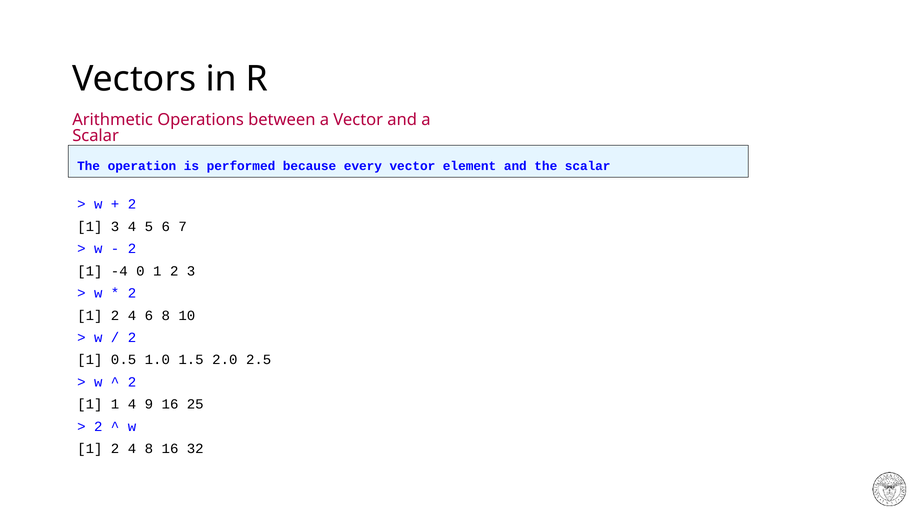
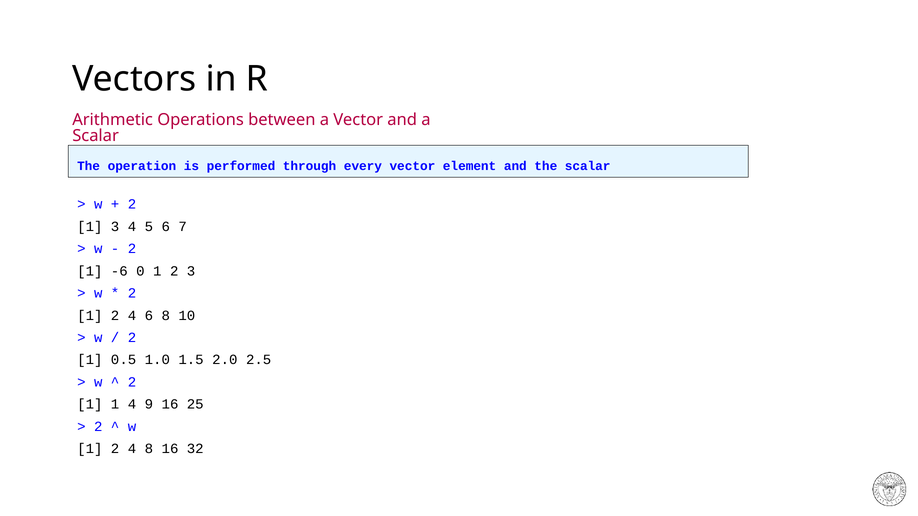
because: because -> through (310, 166)
-4: -4 -> -6 (119, 271)
